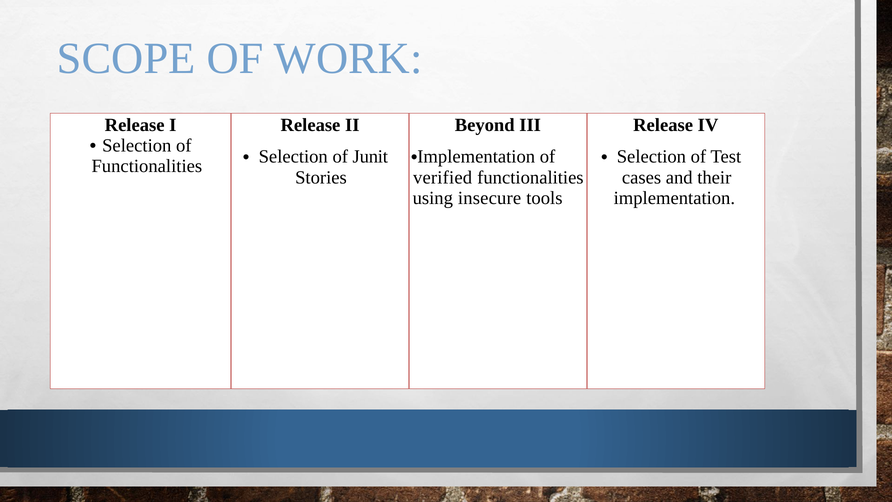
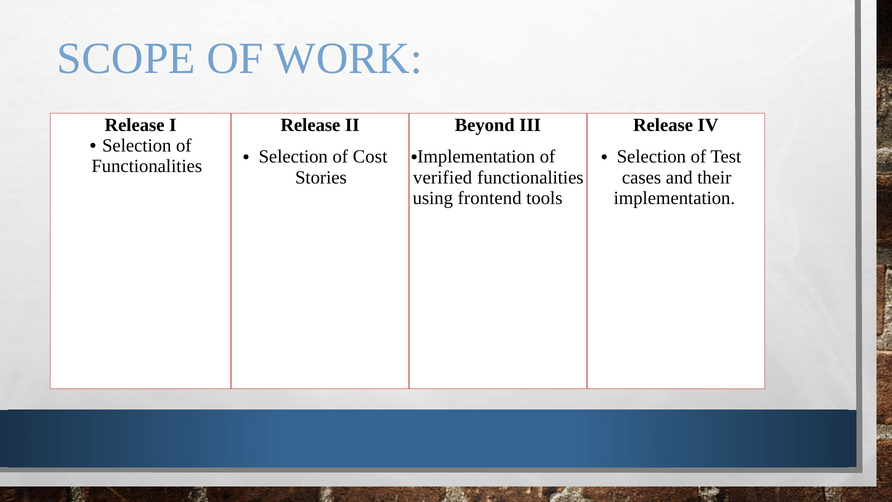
Junit: Junit -> Cost (370, 157)
insecure: insecure -> frontend (490, 198)
